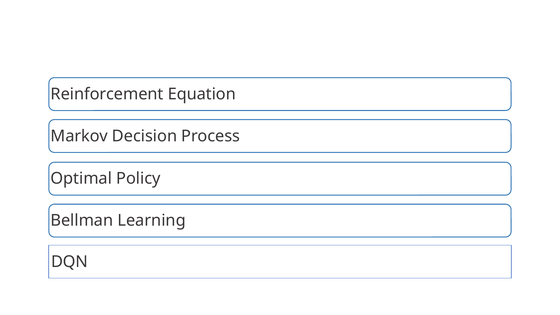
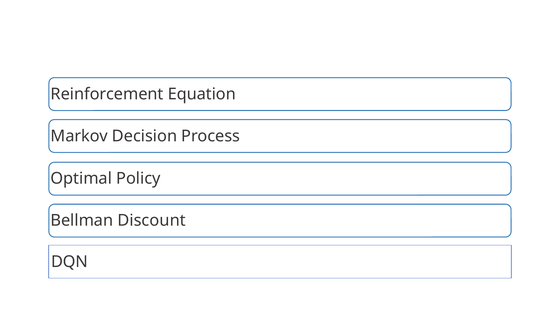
Learning: Learning -> Discount (152, 220)
